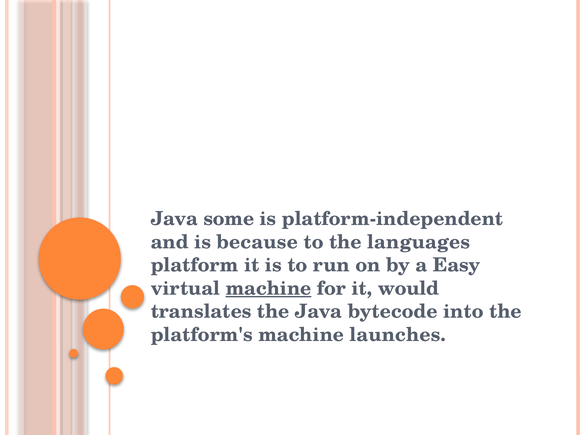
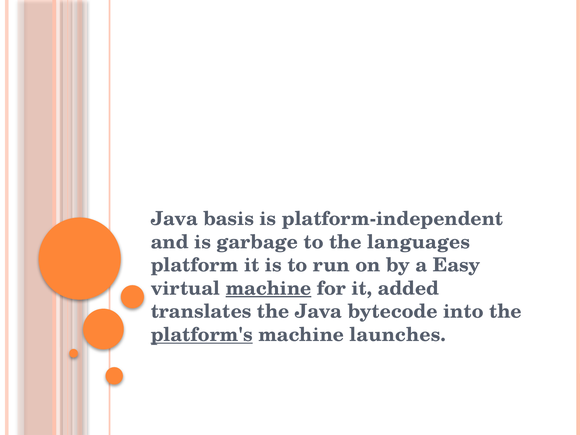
some: some -> basis (229, 219)
because: because -> garbage (257, 242)
would: would -> added (408, 288)
platform's underline: none -> present (202, 335)
